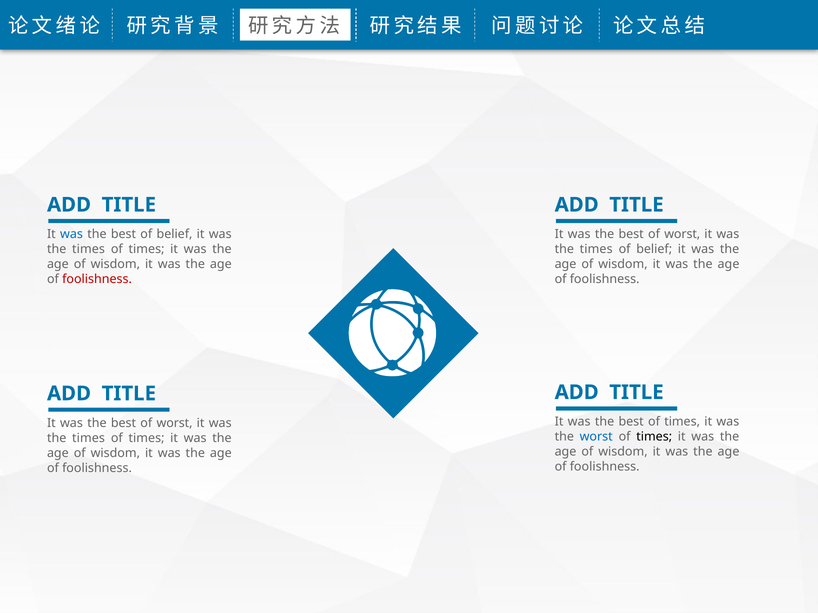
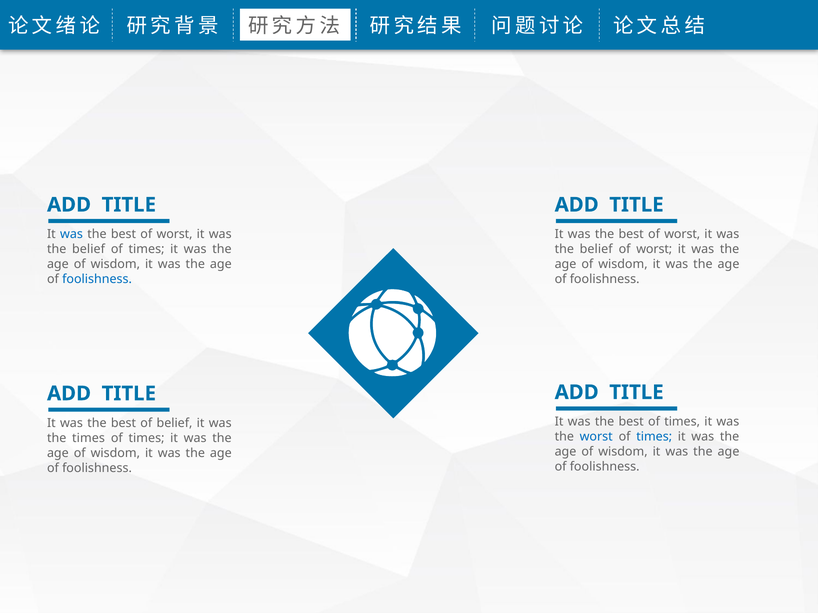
belief: belief -> worst (175, 234)
times: times -> belief (89, 249)
times: times -> belief (596, 249)
belief: belief -> worst (654, 249)
foolishness colour: red -> blue (97, 279)
worst: worst -> belief (175, 423)
times colour: black -> blue (654, 437)
